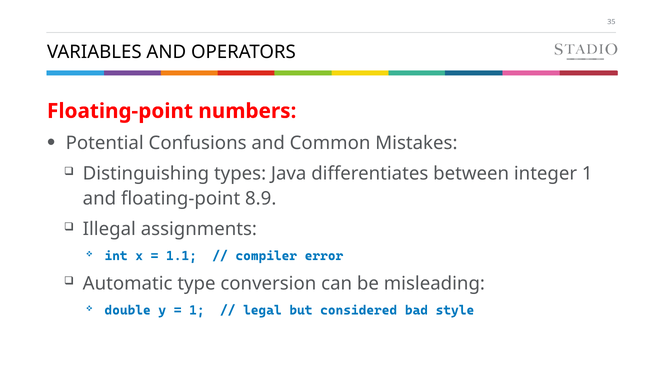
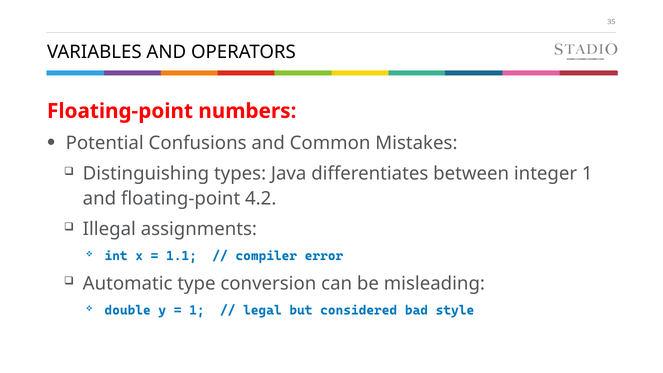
8.9: 8.9 -> 4.2 (261, 198)
